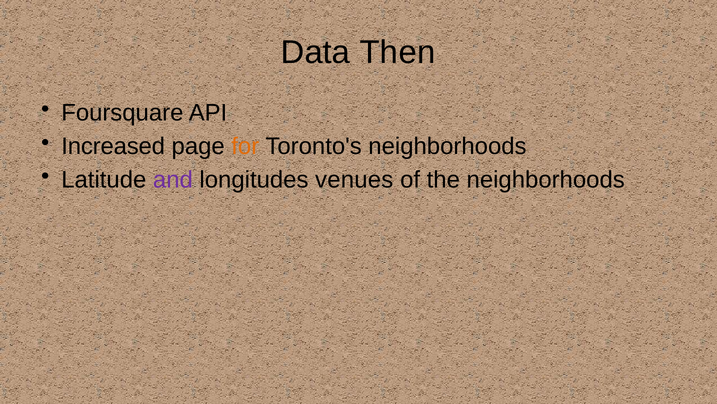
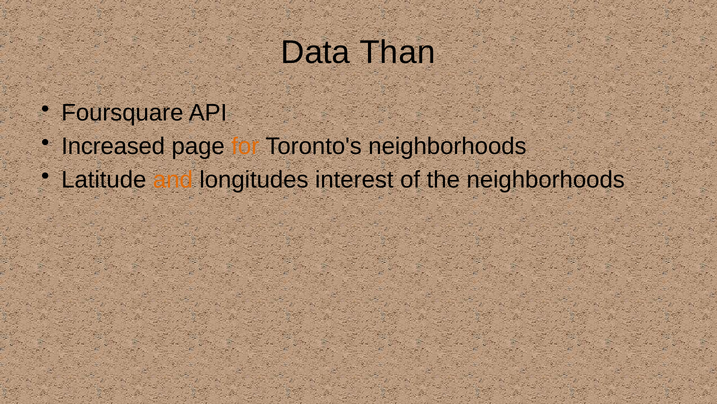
Then: Then -> Than (397, 52)
and colour: purple -> orange (173, 180)
venues: venues -> interest (354, 180)
